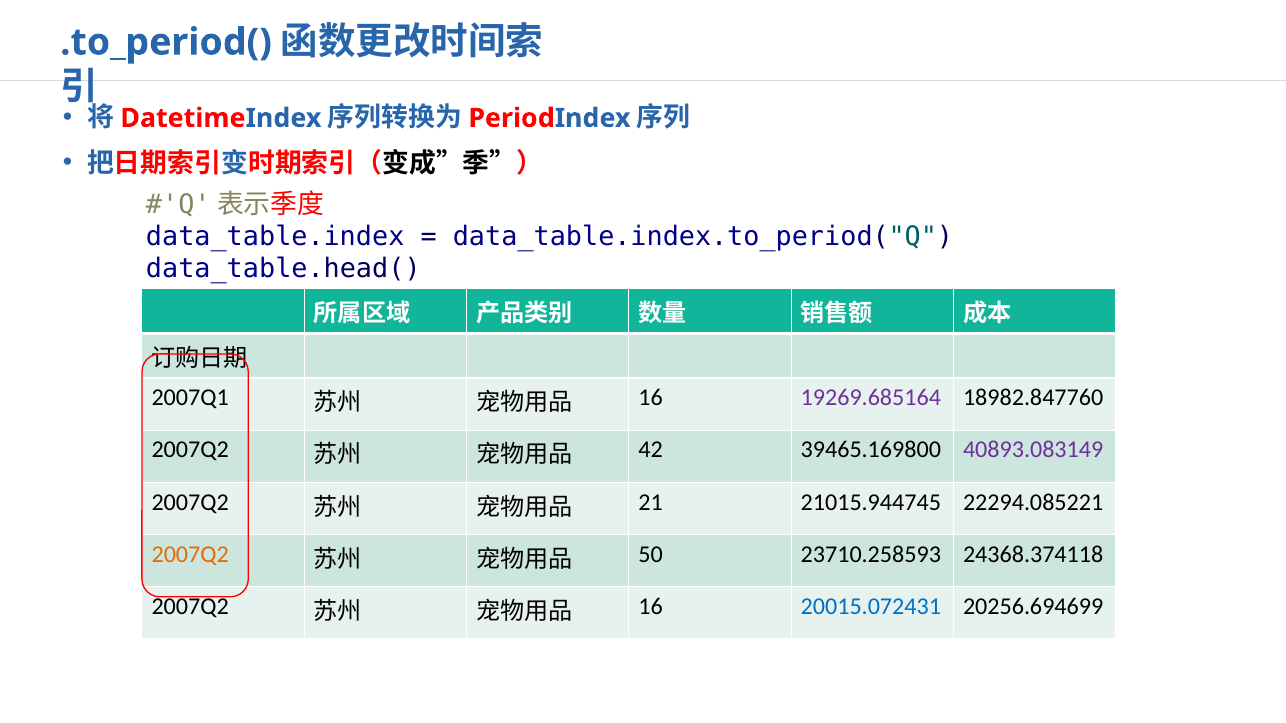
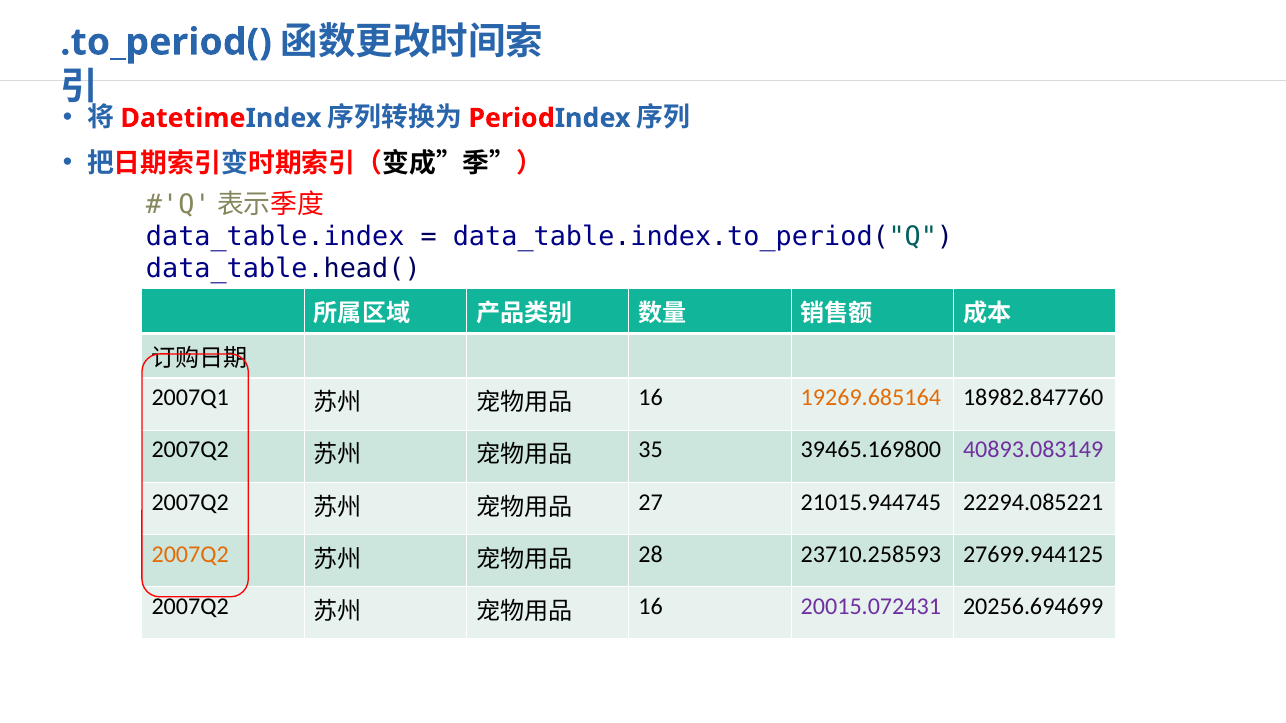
19269.685164 colour: purple -> orange (871, 398)
42: 42 -> 35 (651, 450)
21: 21 -> 27 (651, 502)
50: 50 -> 28 (651, 555)
24368.374118: 24368.374118 -> 27699.944125 (1033, 555)
20015.072431 colour: blue -> purple (871, 607)
